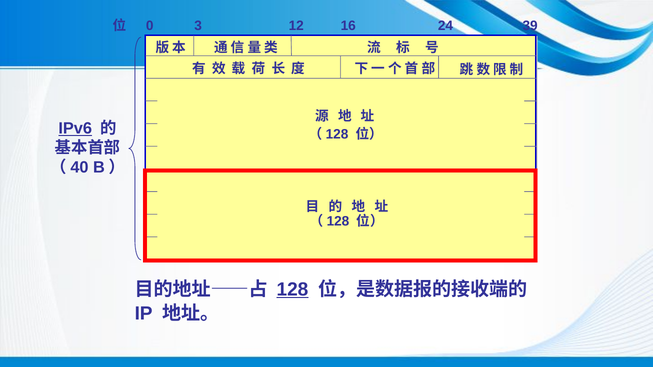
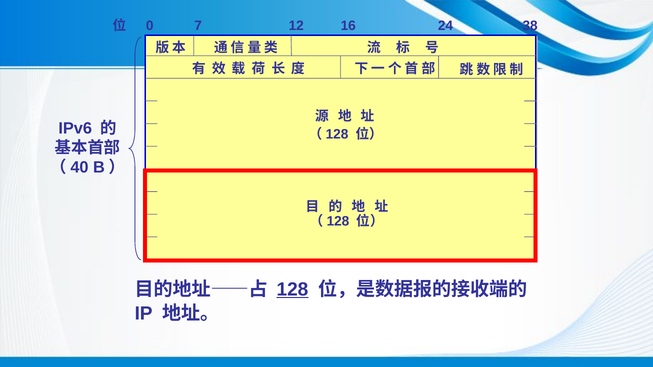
3: 3 -> 7 (198, 26)
39: 39 -> 38 (530, 26)
IPv6 underline: present -> none (75, 128)
